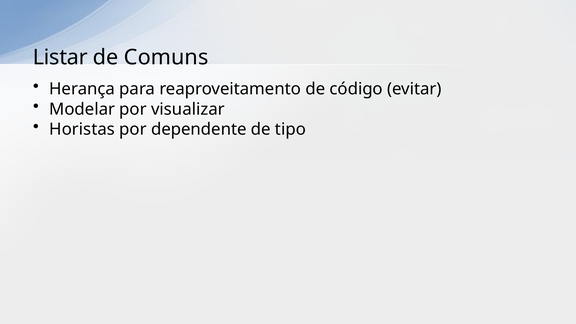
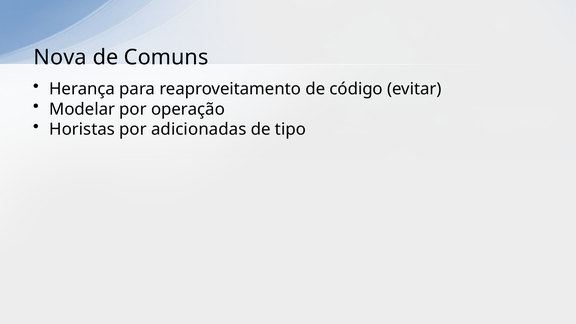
Listar: Listar -> Nova (60, 57)
visualizar: visualizar -> operação (188, 109)
dependente: dependente -> adicionadas (199, 129)
